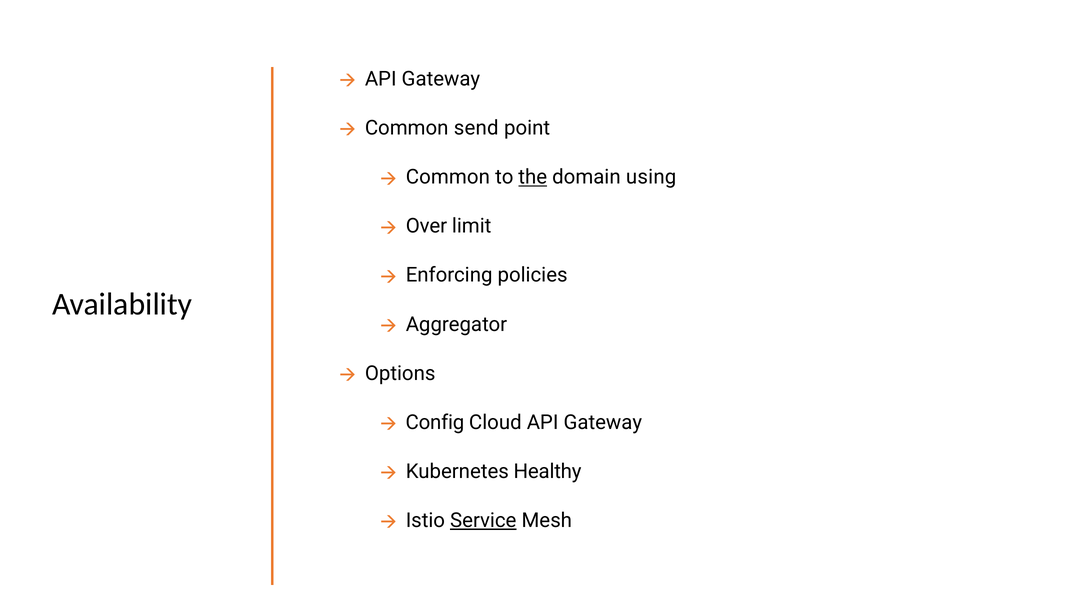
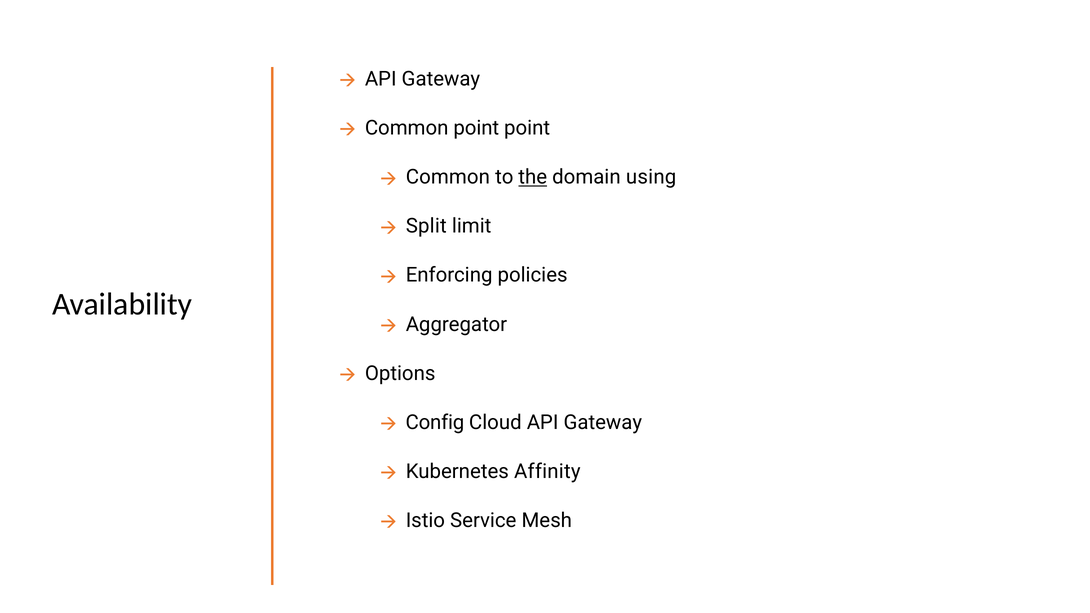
Common send: send -> point (476, 128)
Over: Over -> Split (426, 226)
Healthy: Healthy -> Affinity (547, 471)
Service underline: present -> none (483, 521)
